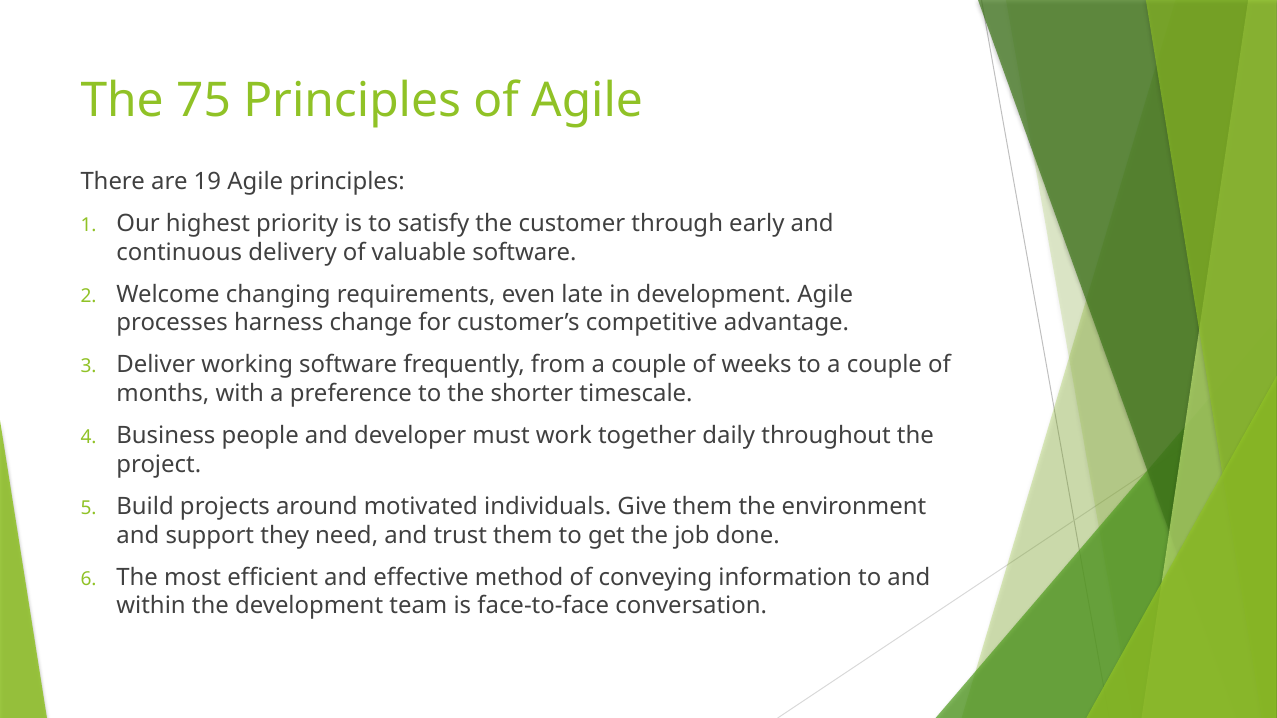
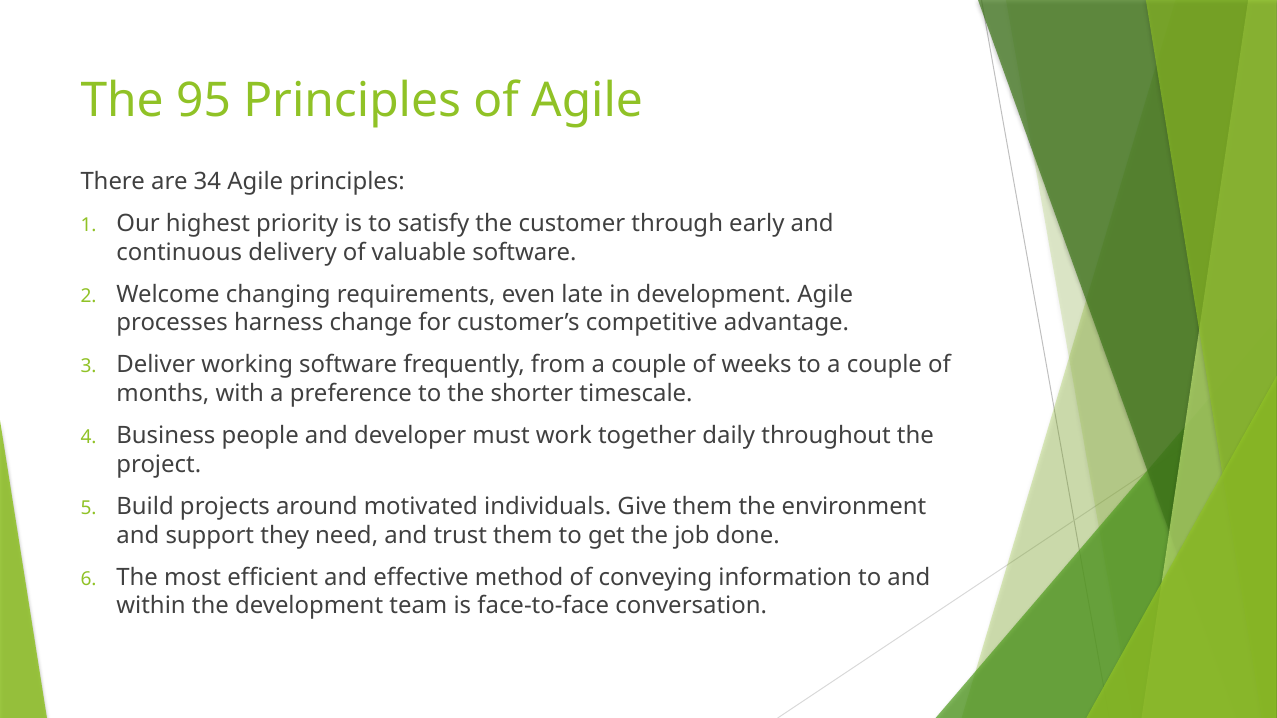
75: 75 -> 95 (204, 101)
19: 19 -> 34 (207, 182)
